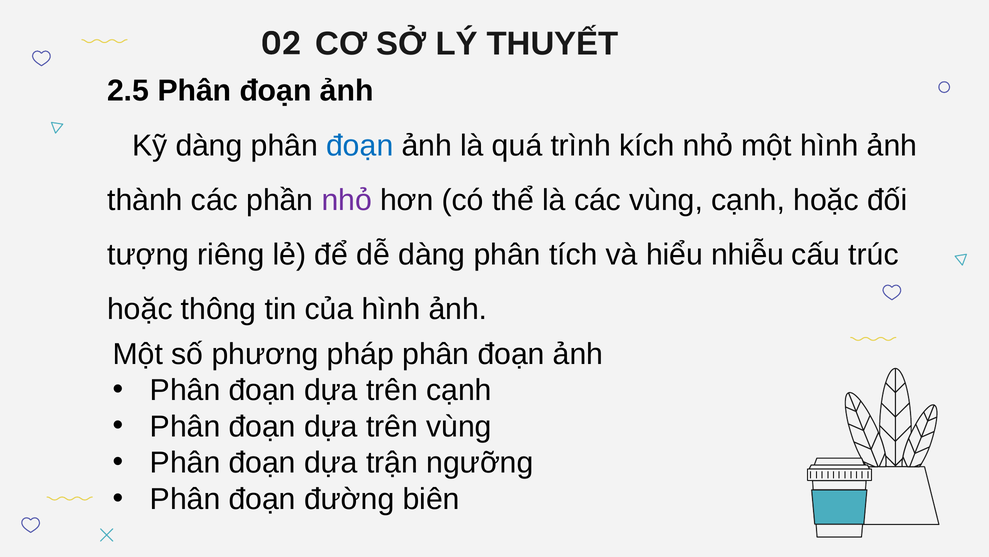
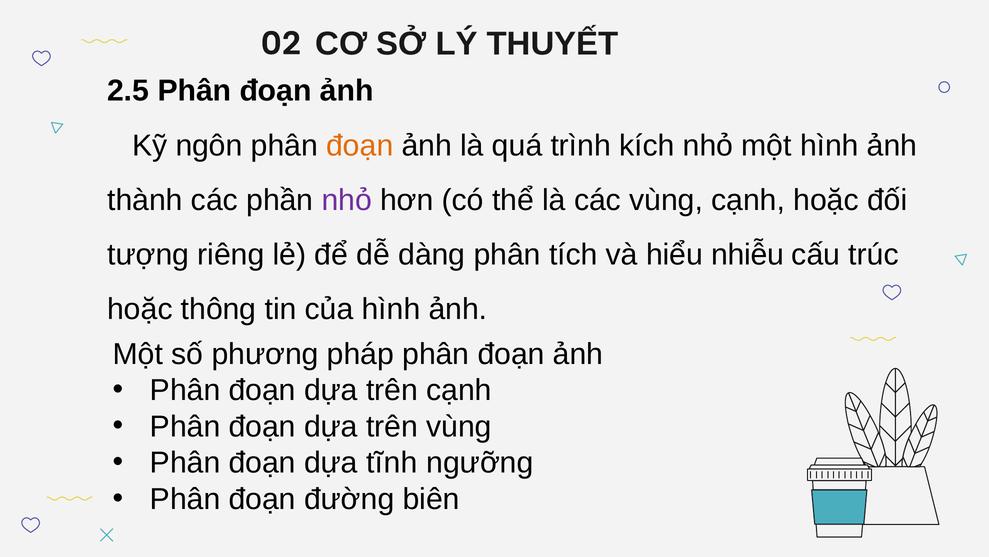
Kỹ dàng: dàng -> ngôn (209, 146)
đoạn colour: blue -> orange (360, 146)
trận: trận -> tĩnh (392, 462)
